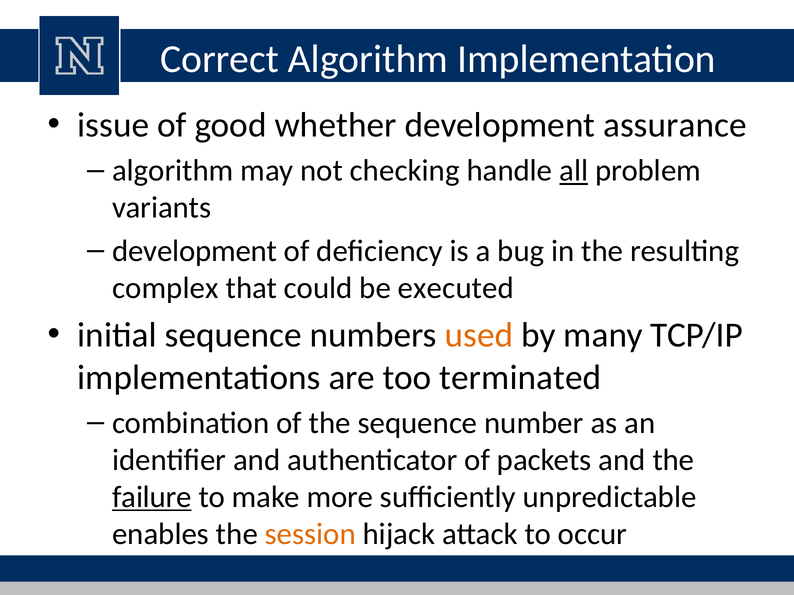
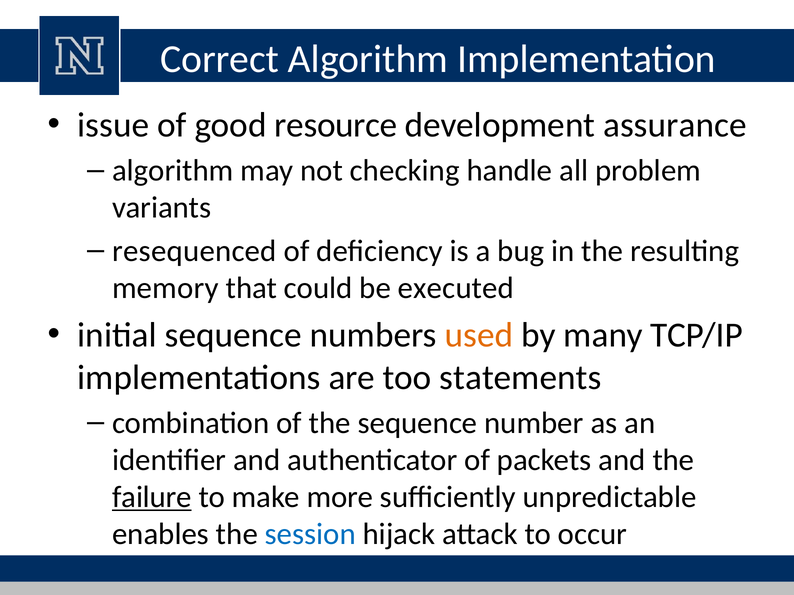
whether: whether -> resource (336, 125)
all underline: present -> none (574, 171)
development: development -> resequenced (194, 251)
complex: complex -> memory (165, 288)
terminated: terminated -> statements (520, 378)
session colour: orange -> blue (310, 535)
